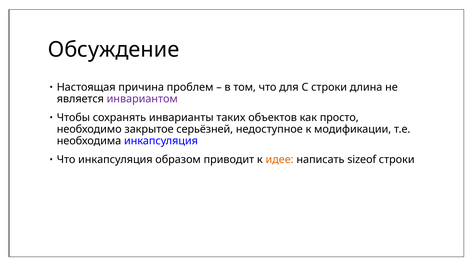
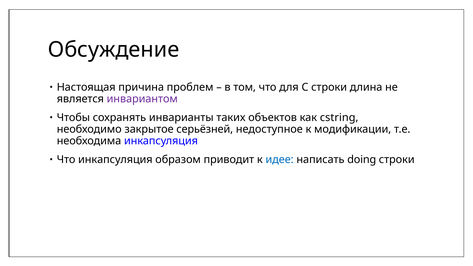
просто: просто -> cstring (339, 118)
идее colour: orange -> blue (280, 160)
sizeof: sizeof -> doing (362, 160)
